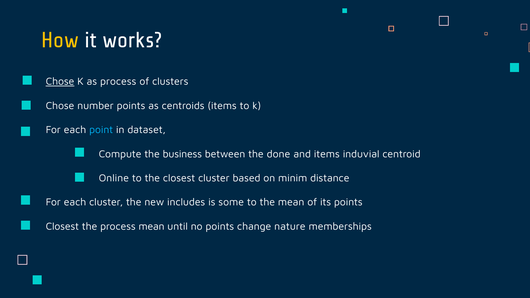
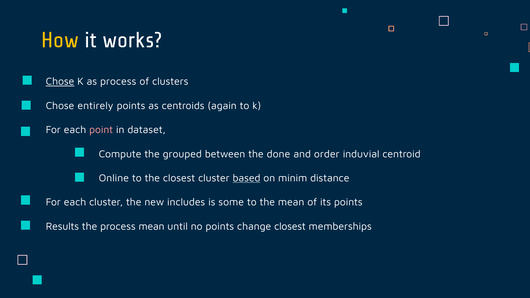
number: number -> entirely (95, 106)
centroids items: items -> again (222, 106)
point colour: light blue -> pink (101, 130)
business: business -> grouped (182, 154)
and items: items -> order (327, 154)
based underline: none -> present (247, 178)
Closest: Closest -> Results (62, 226)
change nature: nature -> closest (290, 226)
